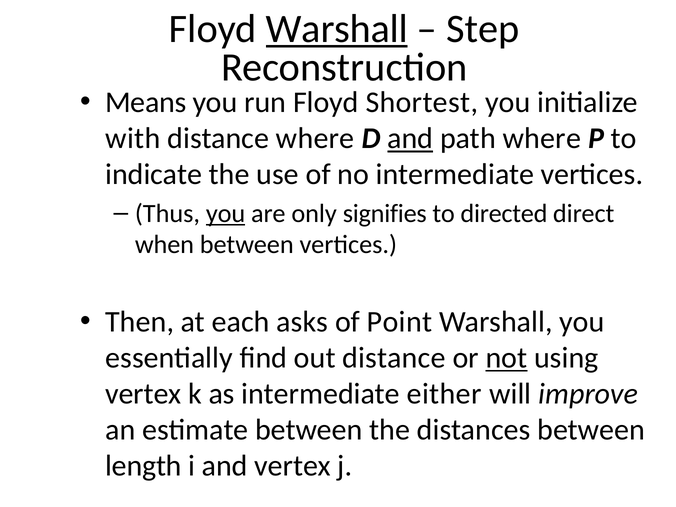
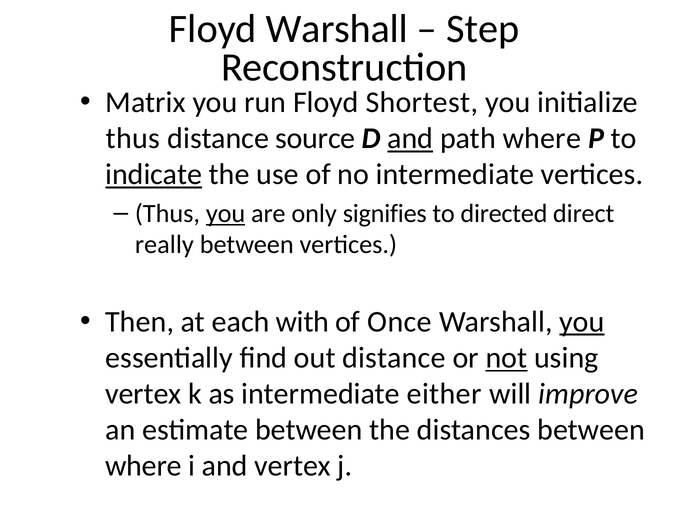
Warshall underline: present -> none (337, 29)
Means: Means -> Matrix (146, 102)
with: with -> thus (133, 138)
distance where: where -> source (315, 138)
indicate underline: none -> present (154, 175)
when: when -> really (164, 245)
asks: asks -> with (302, 322)
Point: Point -> Once (400, 322)
you underline: none -> present (582, 322)
length: length -> where (143, 466)
